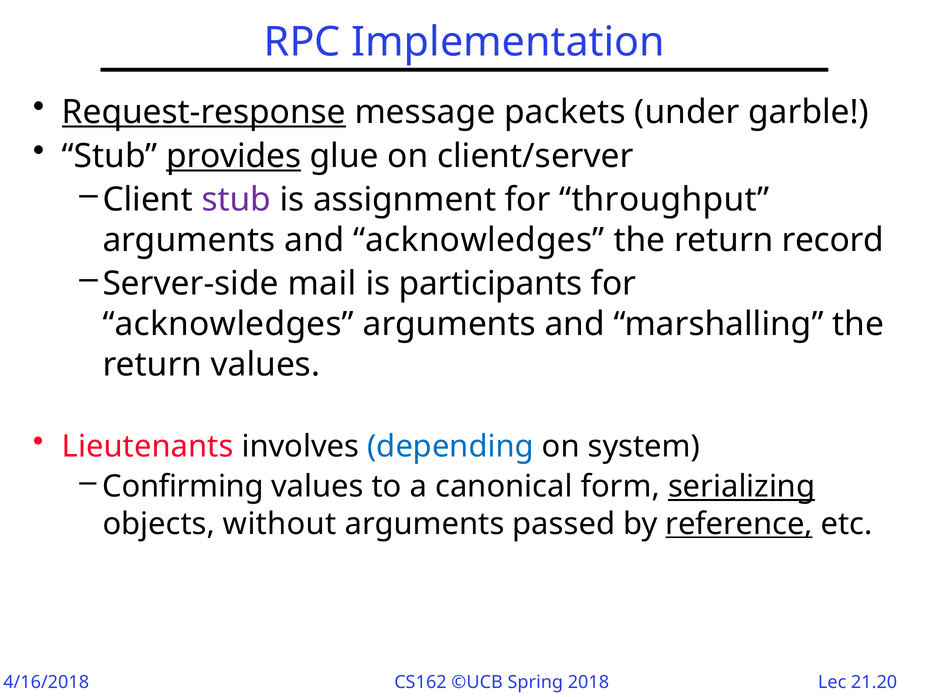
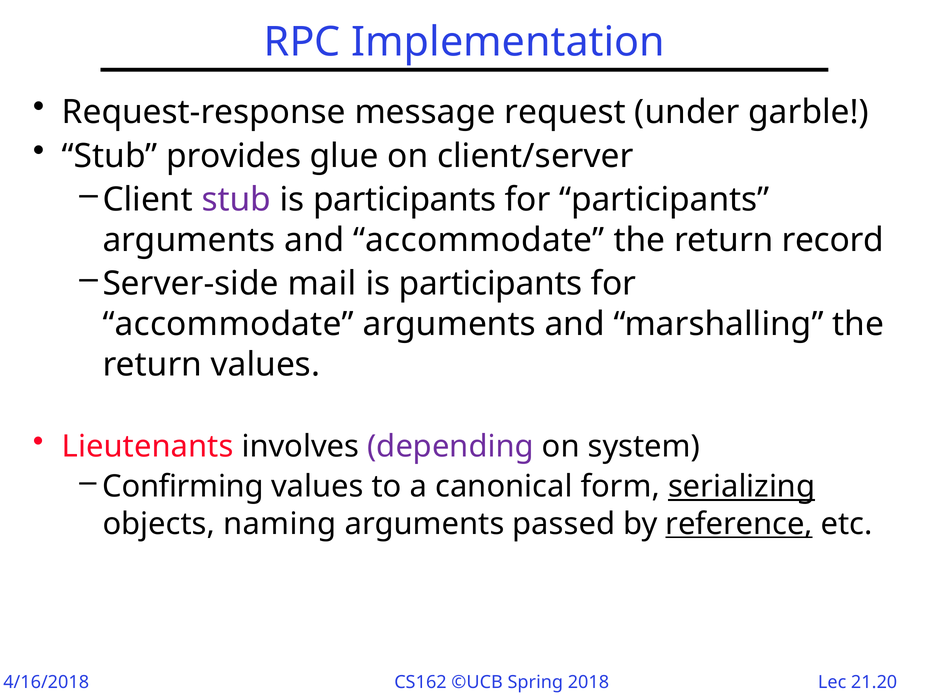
Request-response underline: present -> none (204, 112)
packets: packets -> request (565, 112)
provides underline: present -> none (234, 156)
assignment: assignment -> participants (405, 200)
for throughput: throughput -> participants (664, 200)
and acknowledges: acknowledges -> accommodate (479, 240)
acknowledges: acknowledges -> accommodate (228, 324)
depending colour: blue -> purple (451, 446)
without: without -> naming (280, 524)
